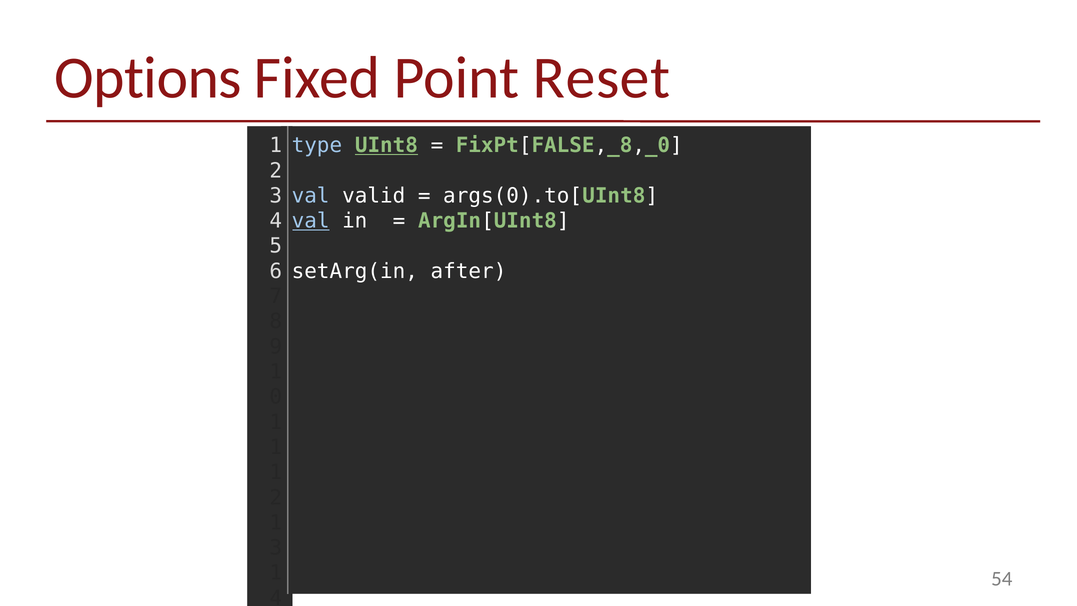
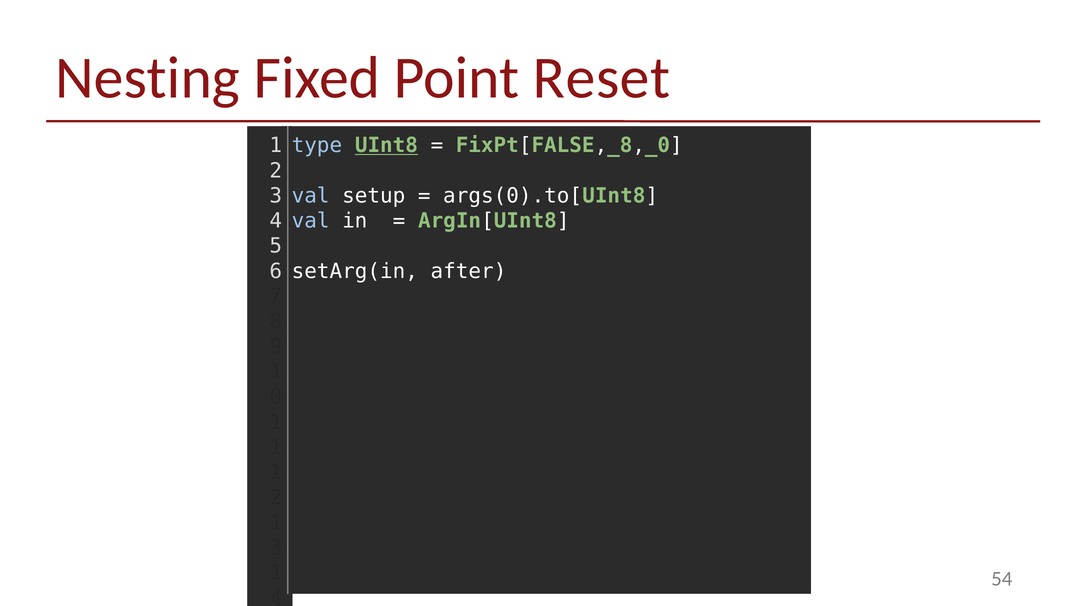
Options: Options -> Nesting (148, 78)
valid: valid -> setup (374, 196)
val underline: present -> none (311, 221)
